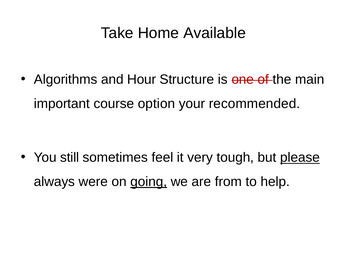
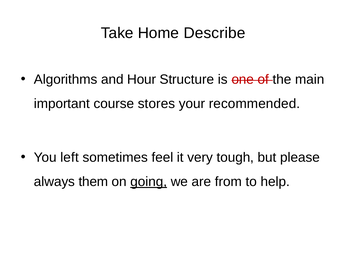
Available: Available -> Describe (215, 33)
option: option -> stores (156, 104)
still: still -> left (70, 158)
please underline: present -> none (300, 158)
were: were -> them (93, 182)
